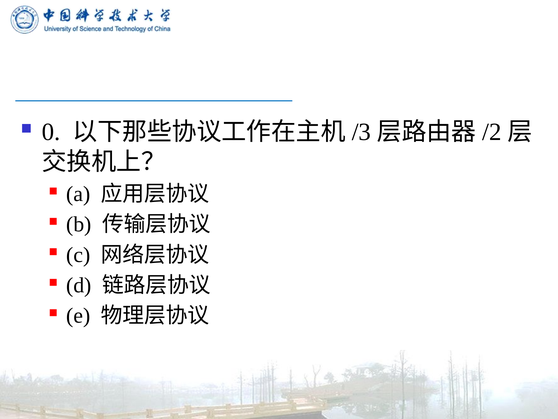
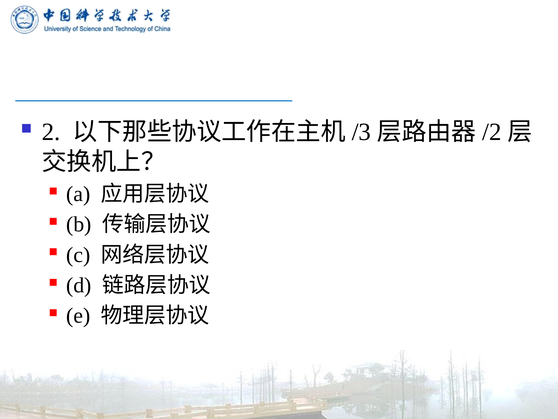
0: 0 -> 2 (51, 132)
